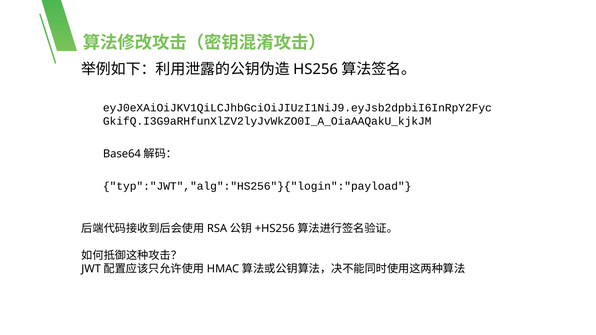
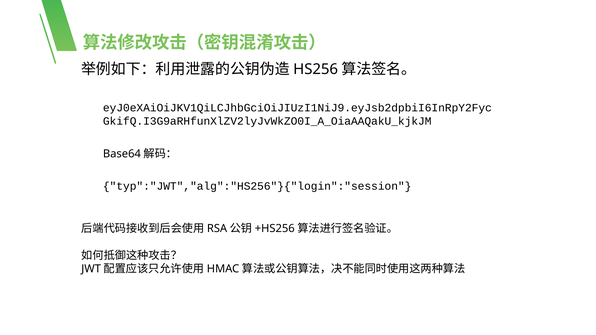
typ":"JWT","alg":"HS256"}{"login":"payload: typ":"JWT","alg":"HS256"}{"login":"payload -> typ":"JWT","alg":"HS256"}{"login":"session (257, 186)
